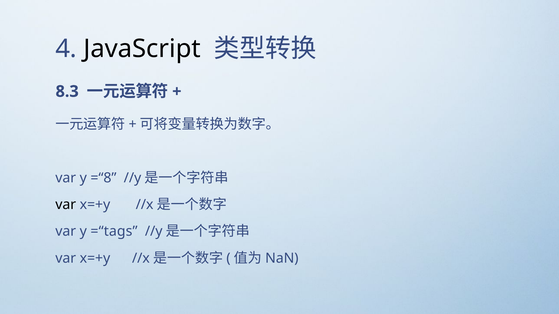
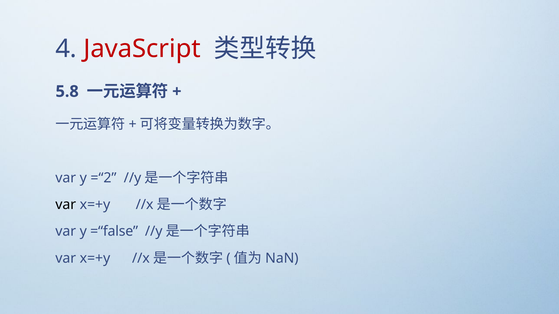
JavaScript colour: black -> red (142, 49)
8.3: 8.3 -> 5.8 (67, 92)
=“8: =“8 -> =“2 (103, 178)
=“tags: =“tags -> =“false (114, 232)
